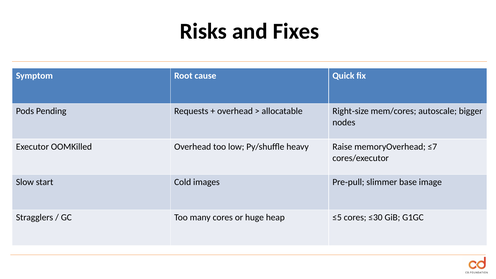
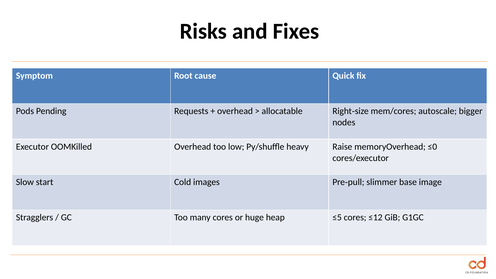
≤7: ≤7 -> ≤0 (432, 147)
≤30: ≤30 -> ≤12 (375, 218)
